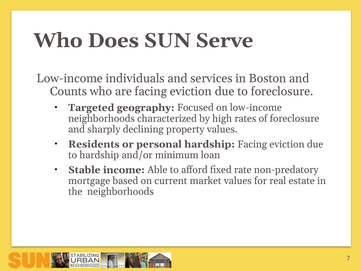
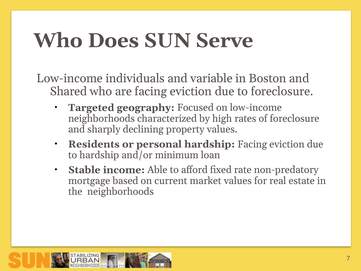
services: services -> variable (212, 78)
Counts: Counts -> Shared (69, 91)
